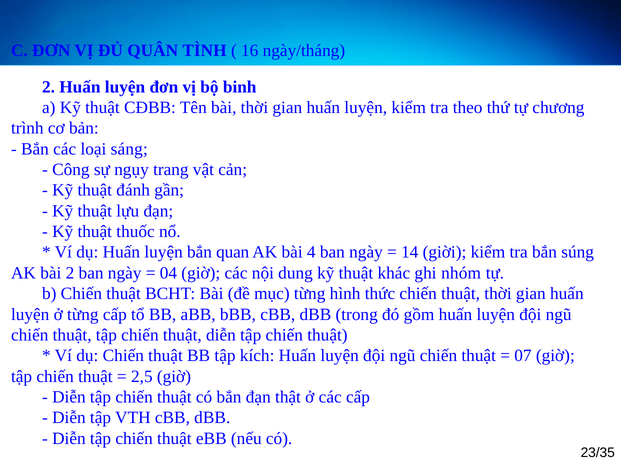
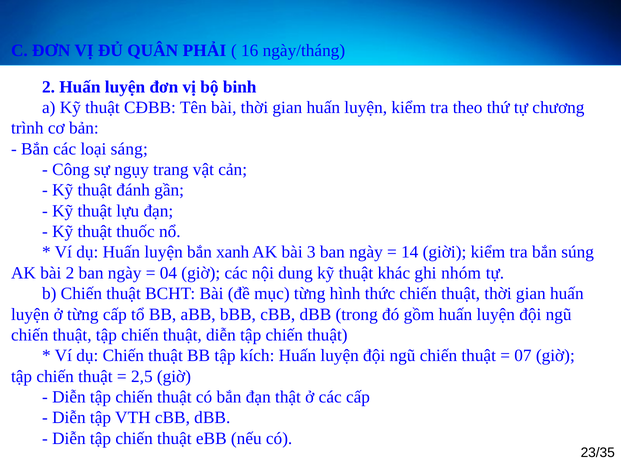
TÌNH: TÌNH -> PHẢI (204, 51)
quan: quan -> xanh (233, 253)
4: 4 -> 3 (311, 253)
